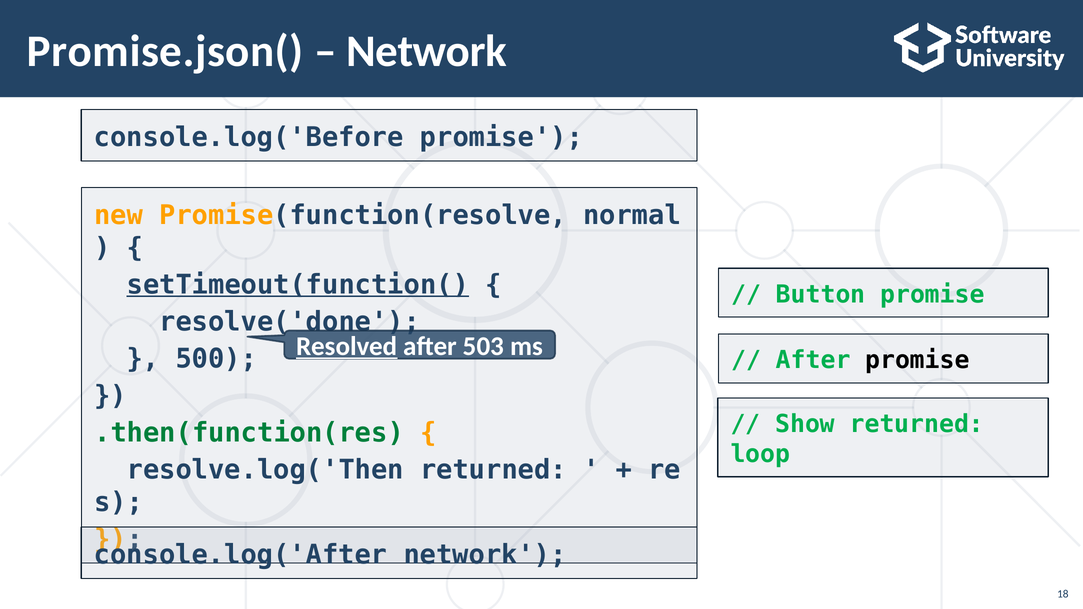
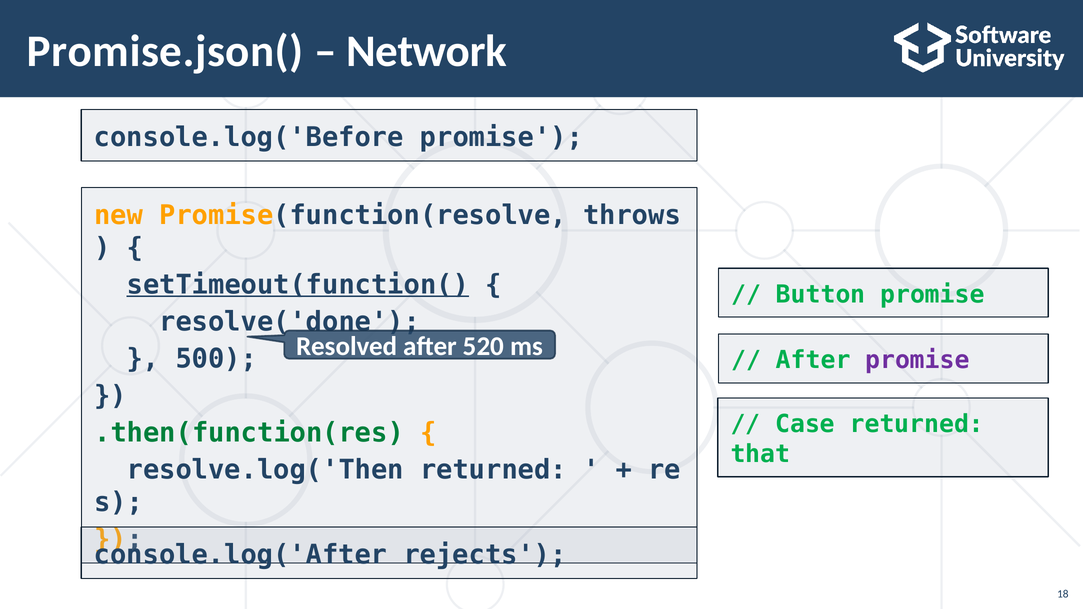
normal: normal -> throws (632, 215)
Resolved underline: present -> none (347, 347)
503: 503 -> 520 (483, 347)
promise colour: black -> purple (917, 360)
Show: Show -> Case (805, 424)
loop: loop -> that (760, 454)
network: network -> rejects (485, 555)
